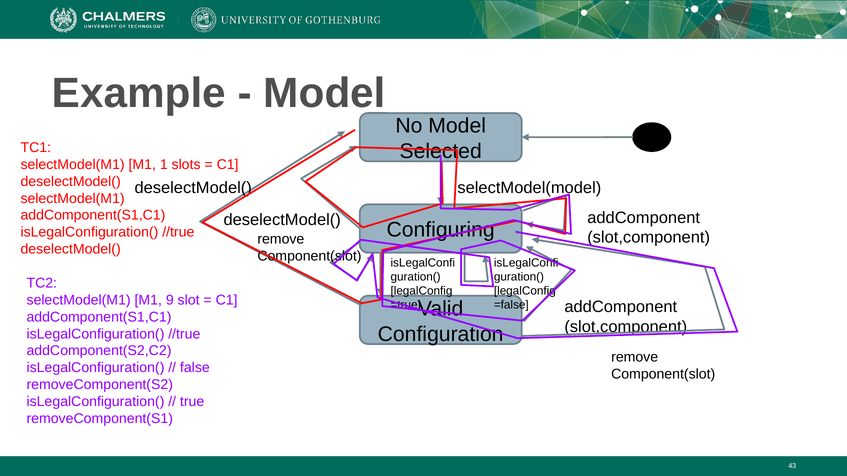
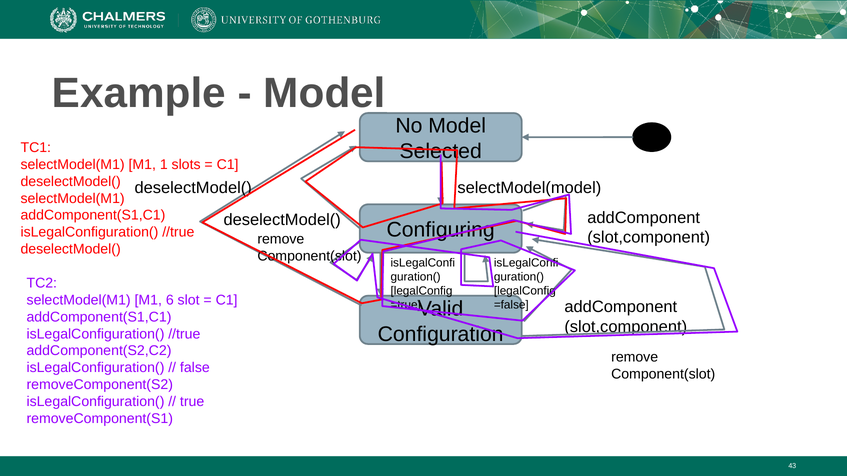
9: 9 -> 6 (170, 300)
